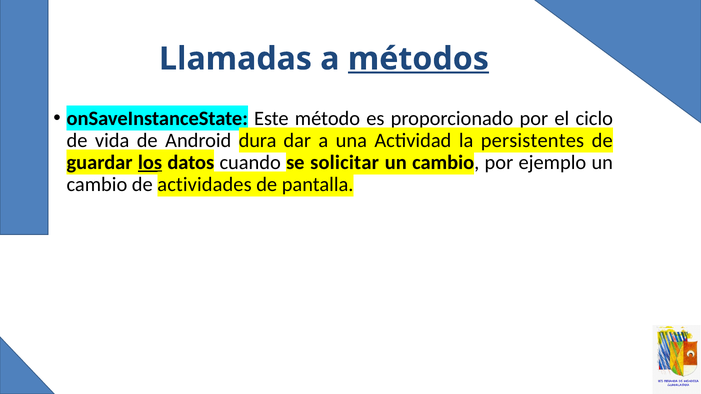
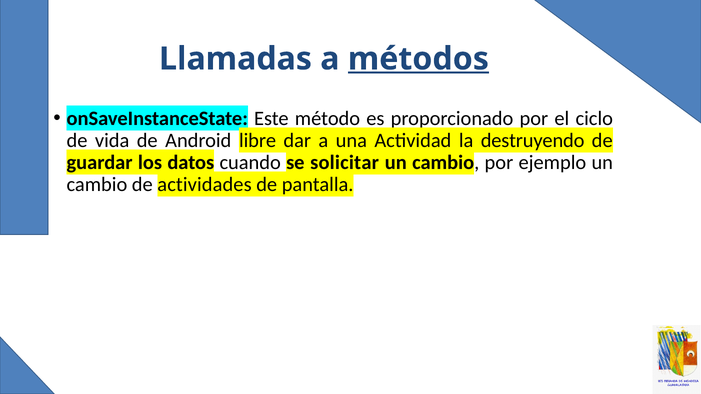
dura: dura -> libre (258, 141)
persistentes: persistentes -> destruyendo (533, 141)
los underline: present -> none (150, 163)
